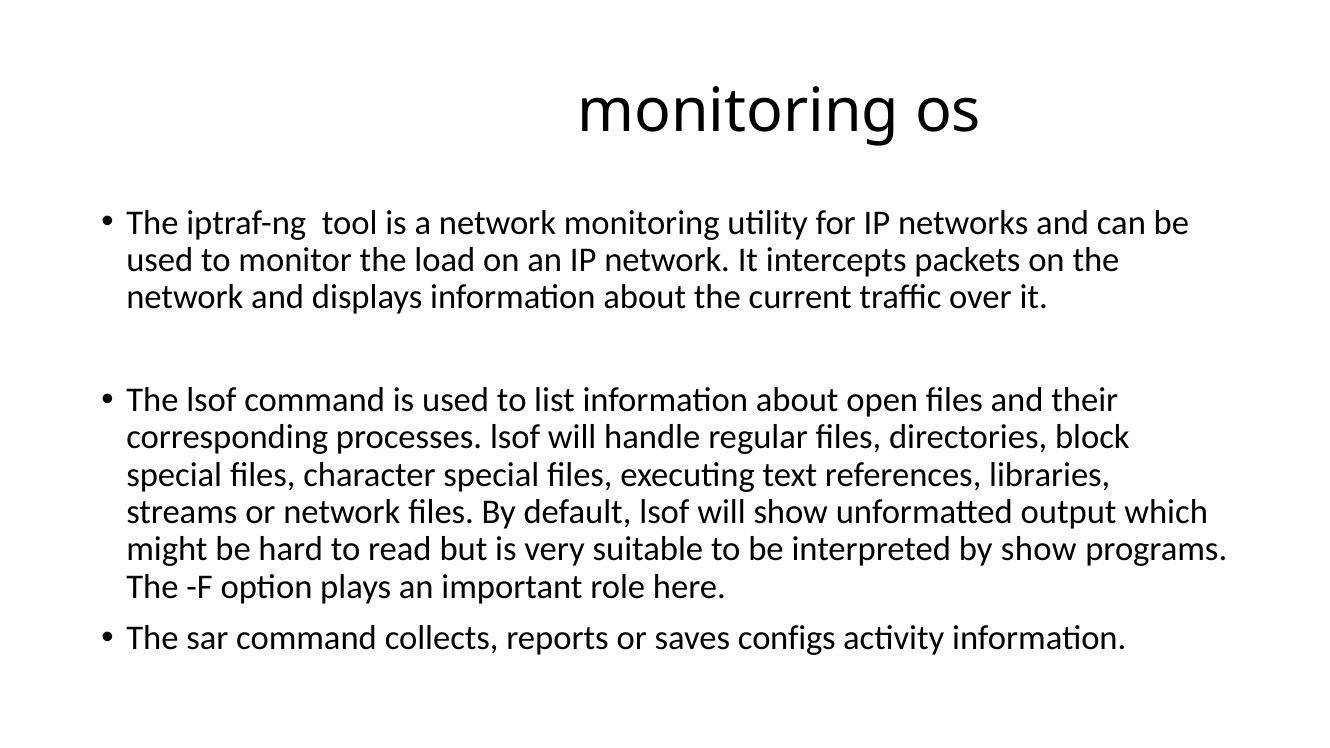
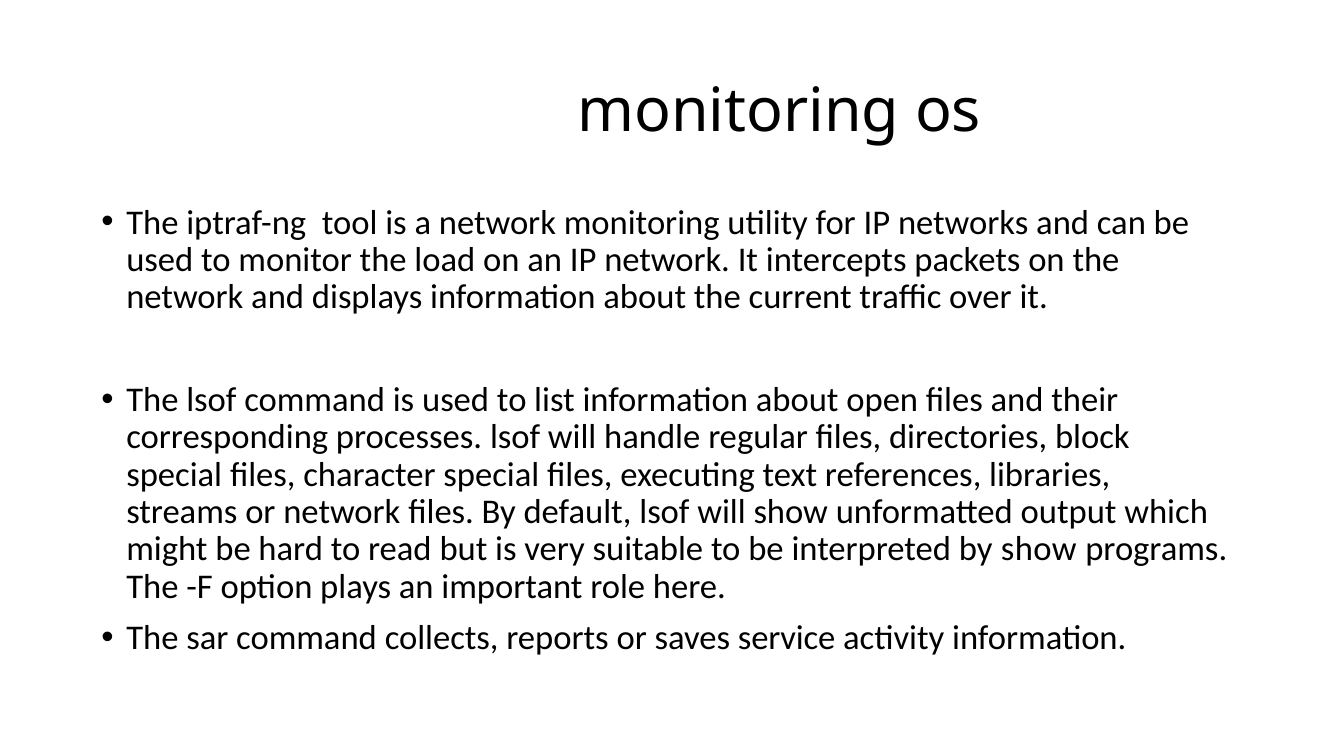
configs: configs -> service (787, 638)
